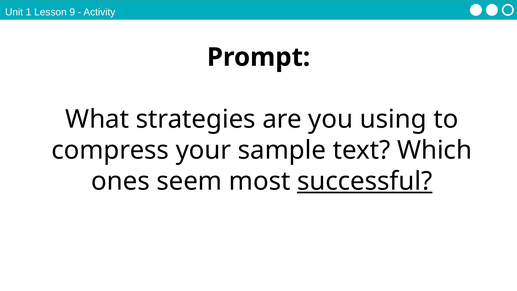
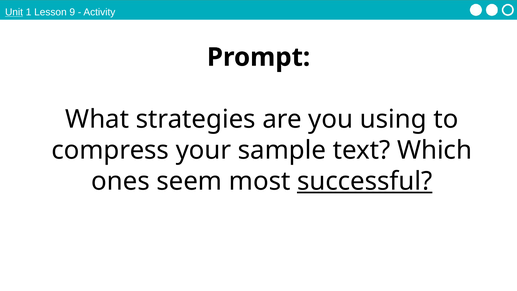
Unit underline: none -> present (14, 12)
